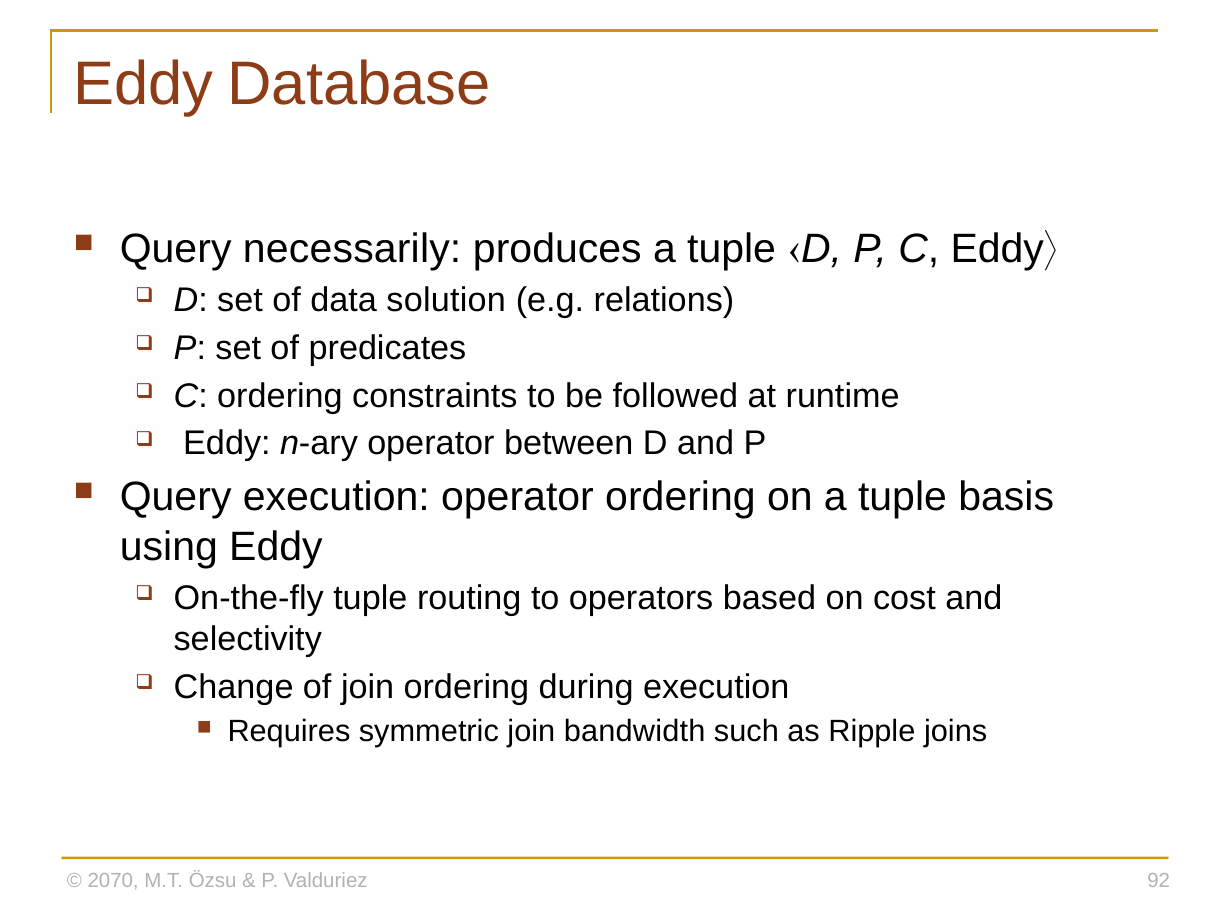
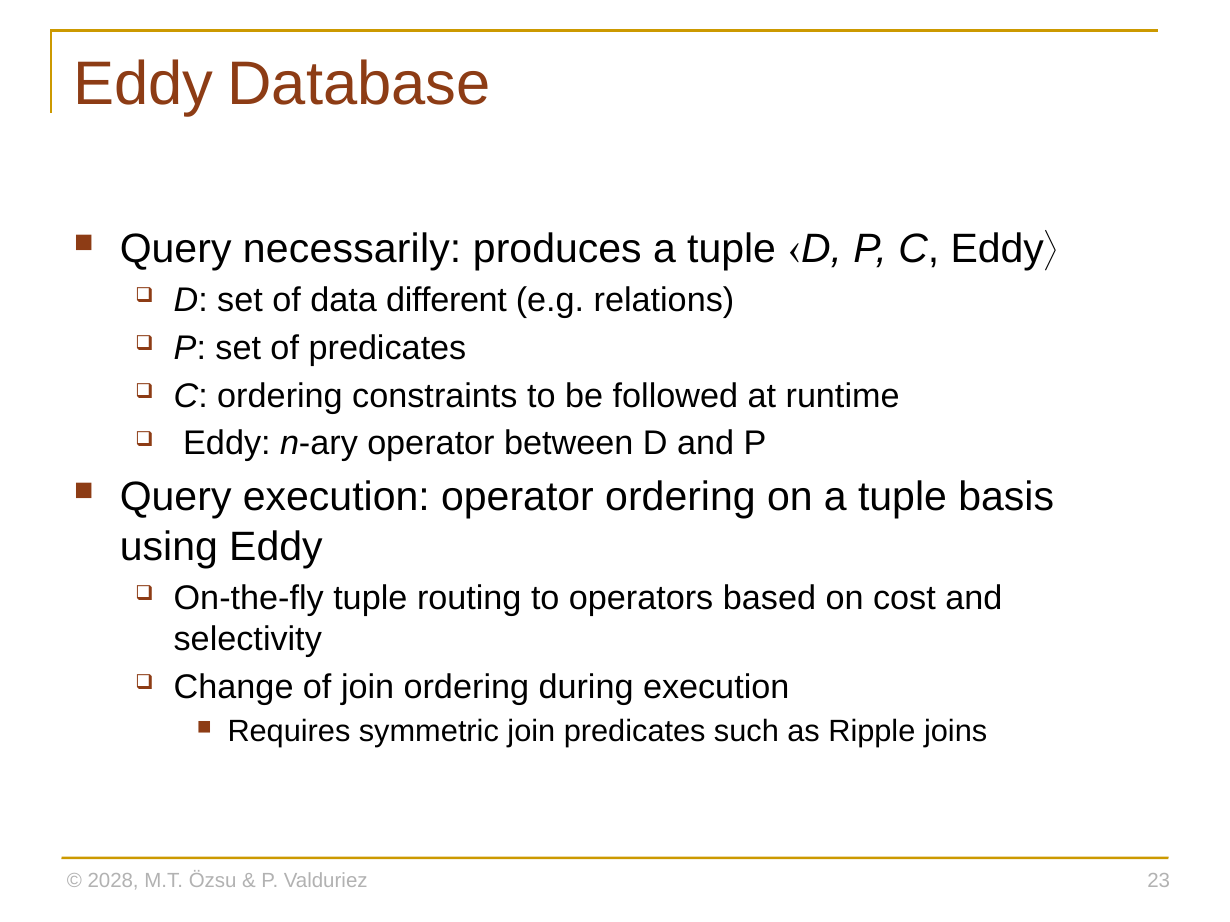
solution: solution -> different (447, 300)
join bandwidth: bandwidth -> predicates (635, 732)
2070: 2070 -> 2028 (113, 881)
92: 92 -> 23 (1159, 881)
